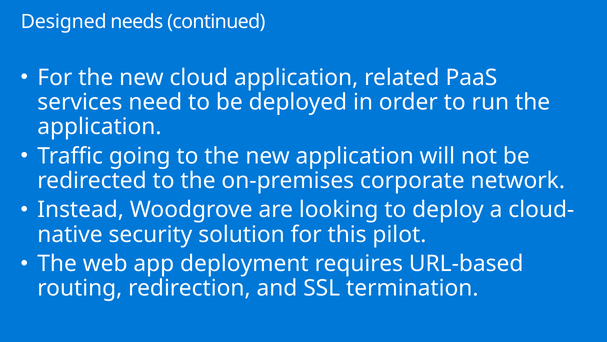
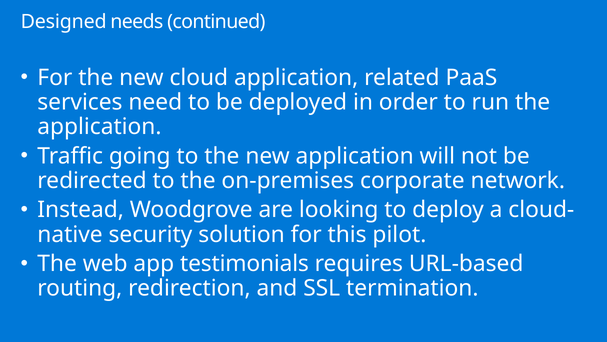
deployment: deployment -> testimonials (244, 263)
